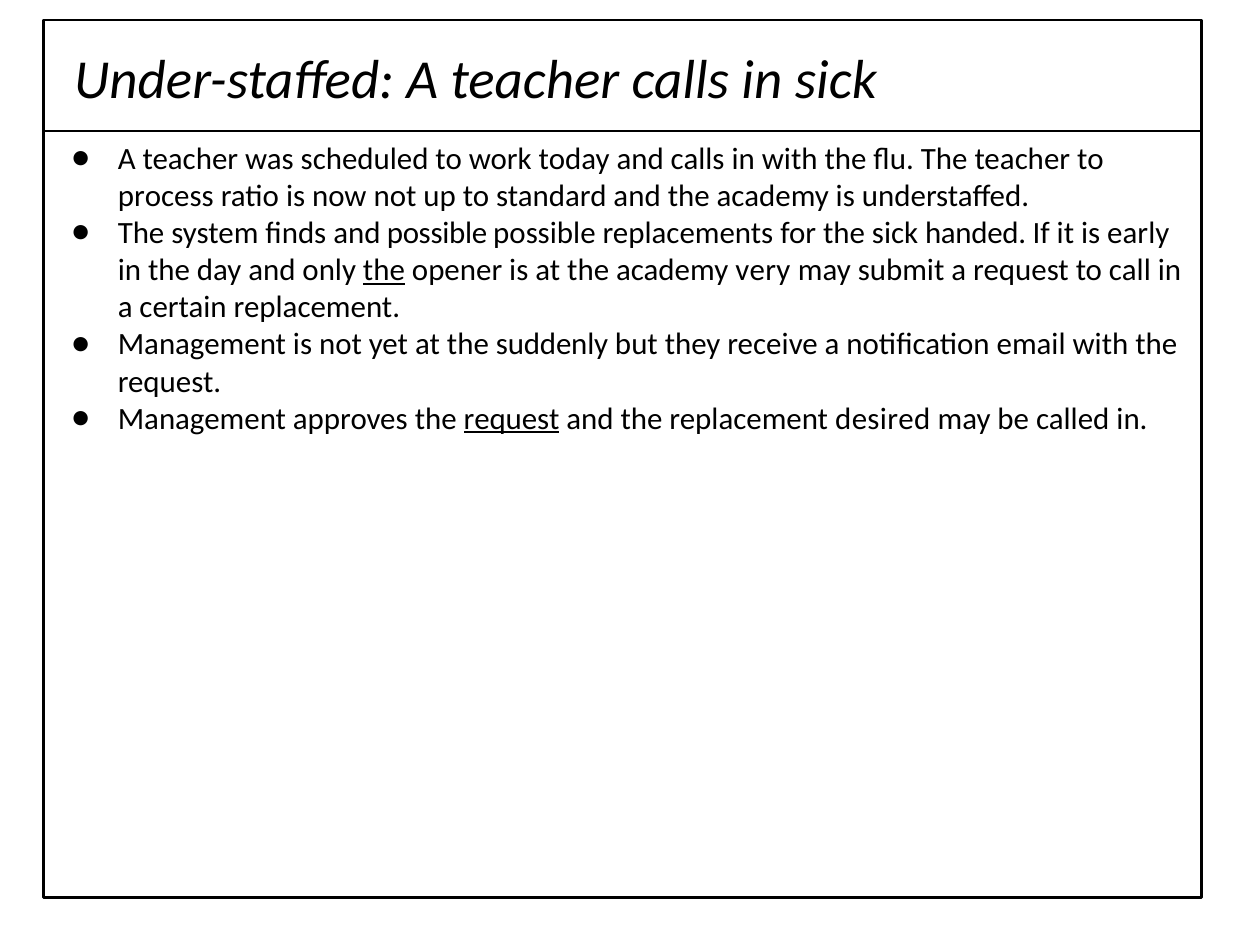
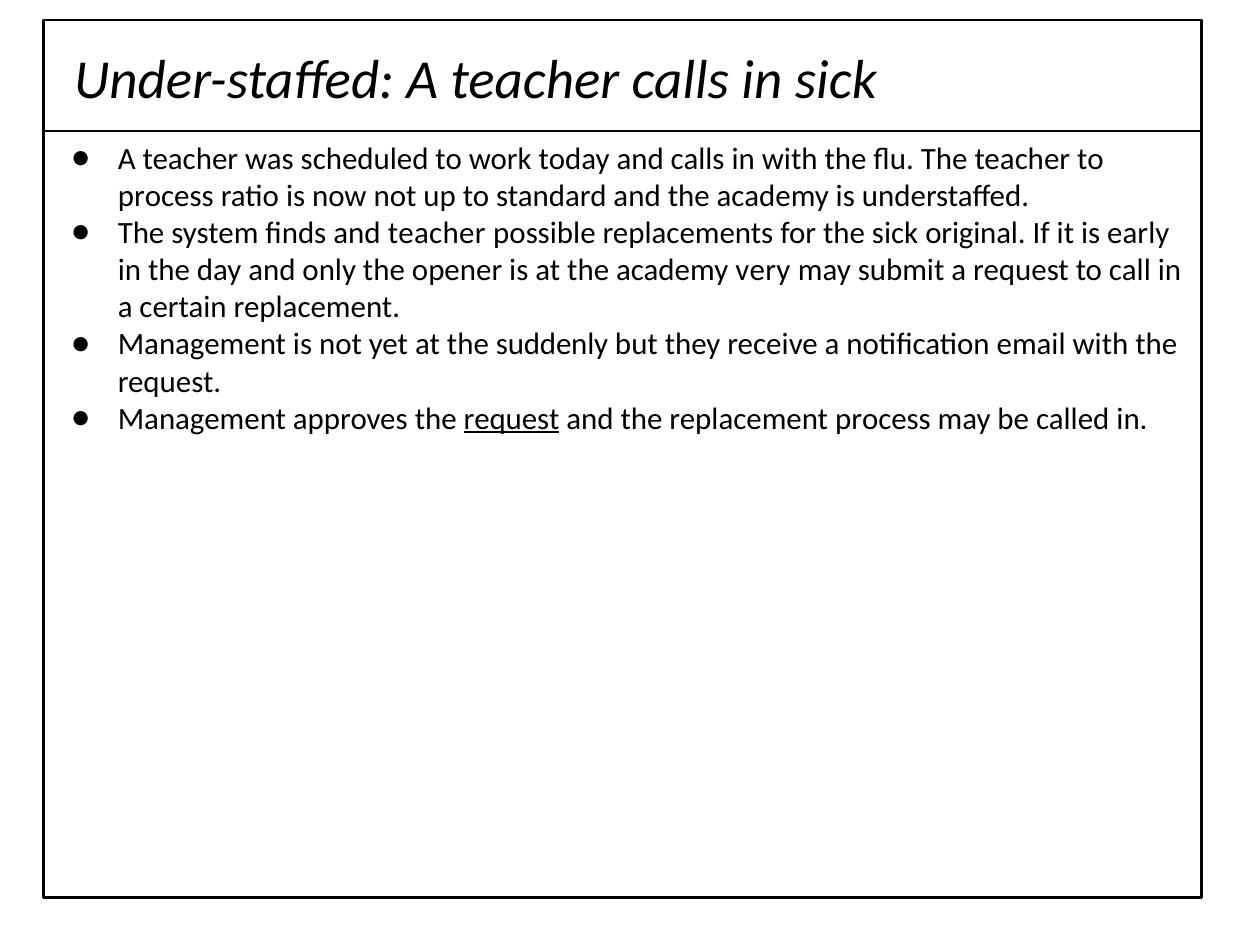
and possible: possible -> teacher (437, 233)
handed: handed -> original (975, 233)
the underline: present -> none (384, 270)
replacement desired: desired -> process (883, 419)
